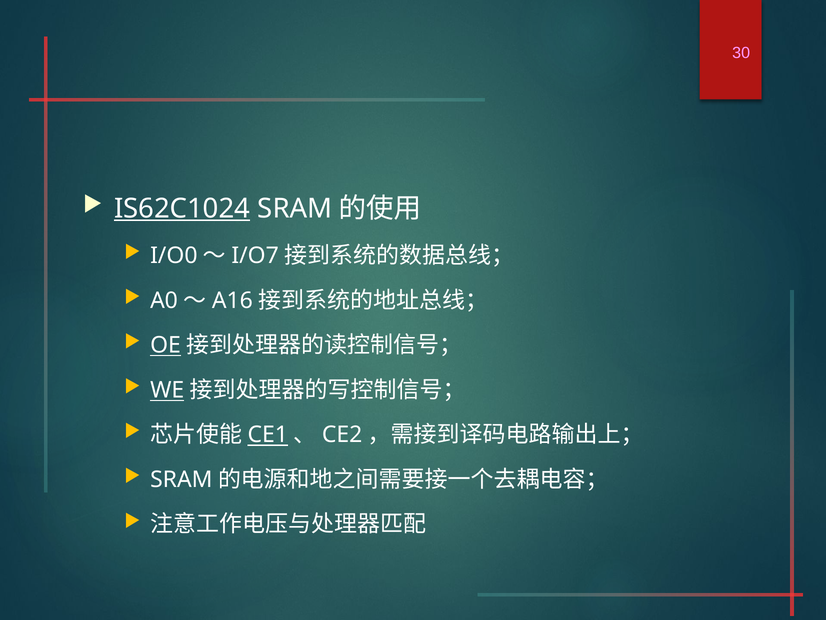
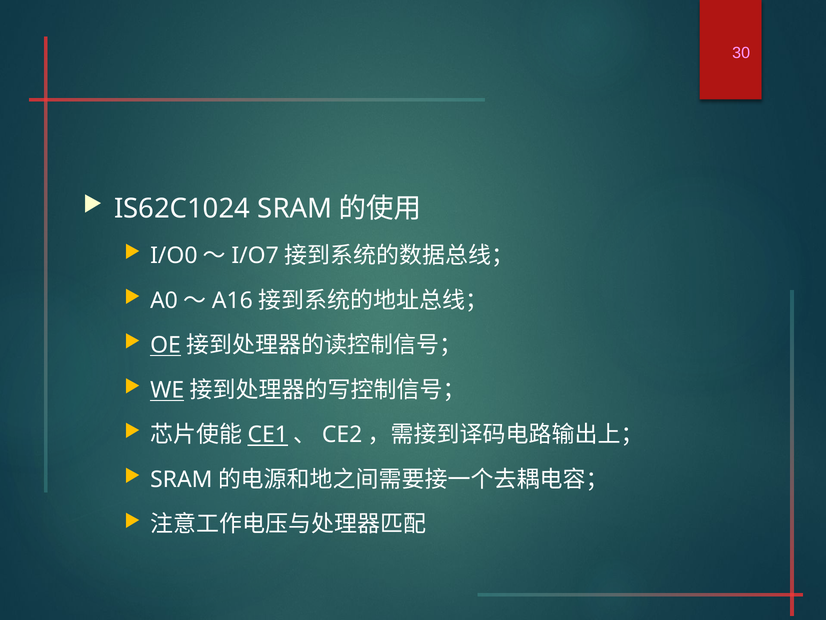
IS62C1024 underline: present -> none (182, 208)
